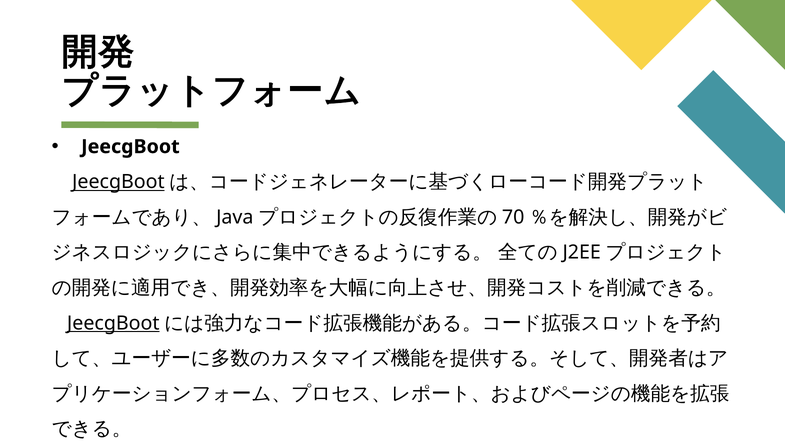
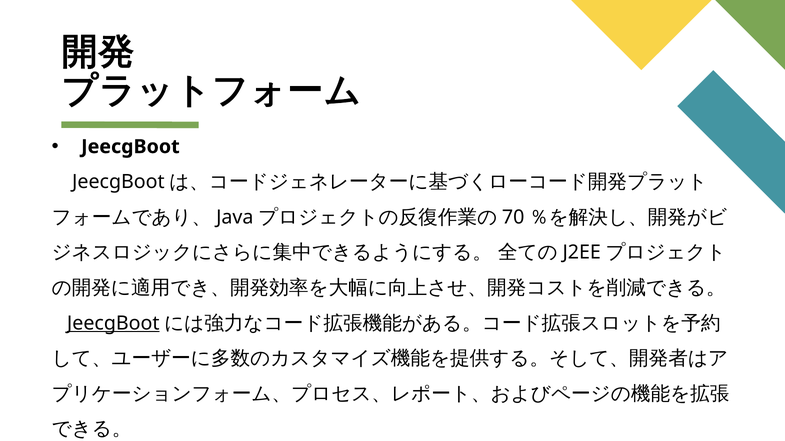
JeecgBoot underline: present -> none (118, 182)
